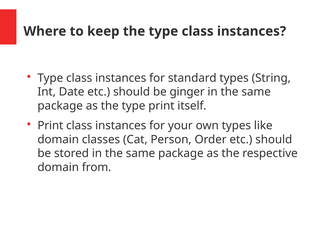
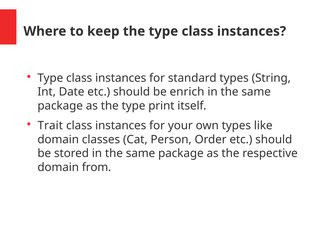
ginger: ginger -> enrich (187, 92)
Print: Print -> Trait (50, 126)
